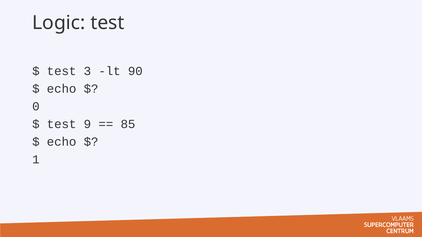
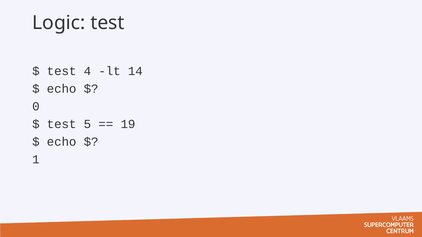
3: 3 -> 4 (87, 71)
90: 90 -> 14 (135, 71)
9: 9 -> 5 (87, 124)
85: 85 -> 19 (128, 124)
